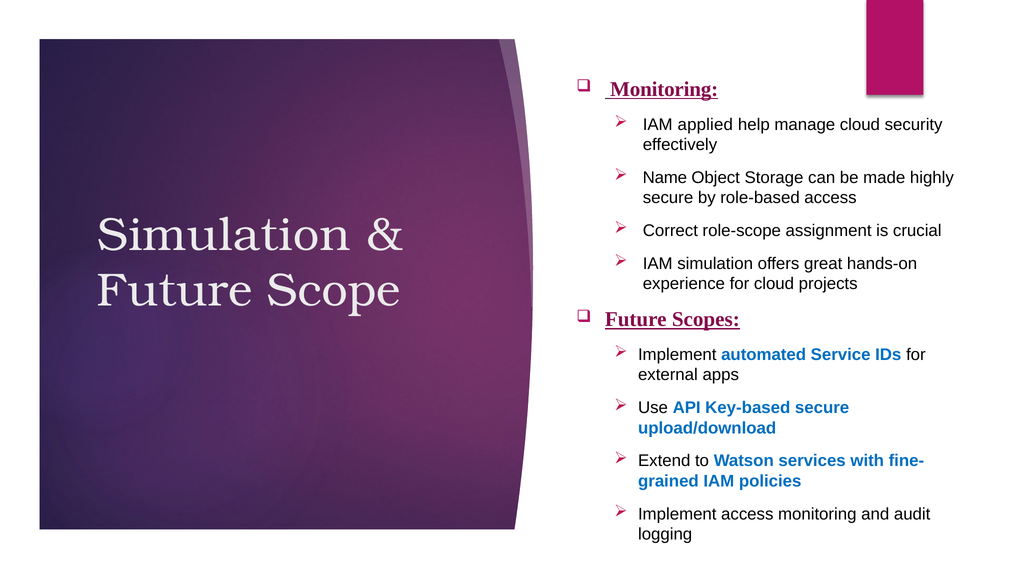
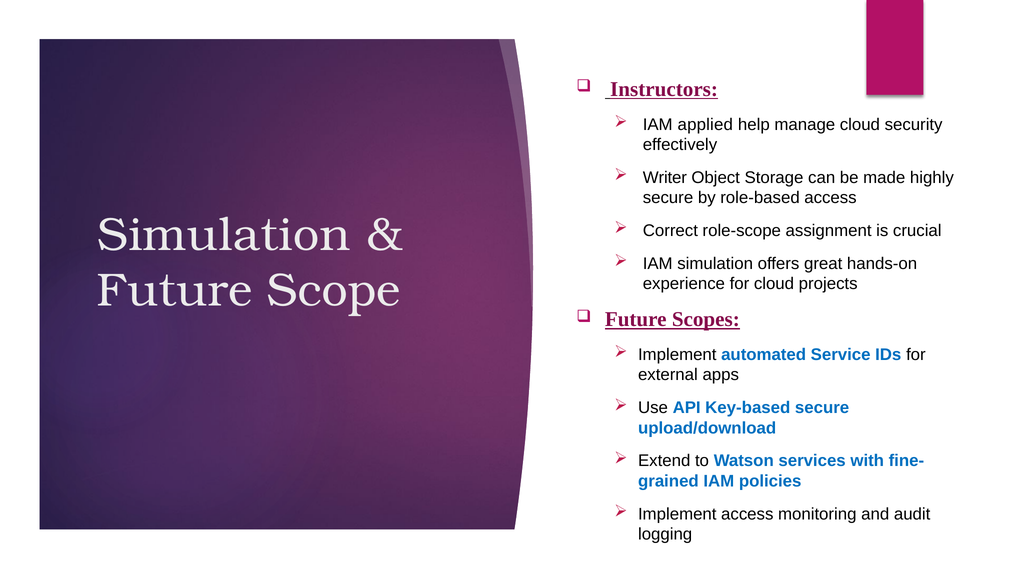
Monitoring: Monitoring -> Instructors (664, 89)
Name: Name -> Writer (665, 178)
